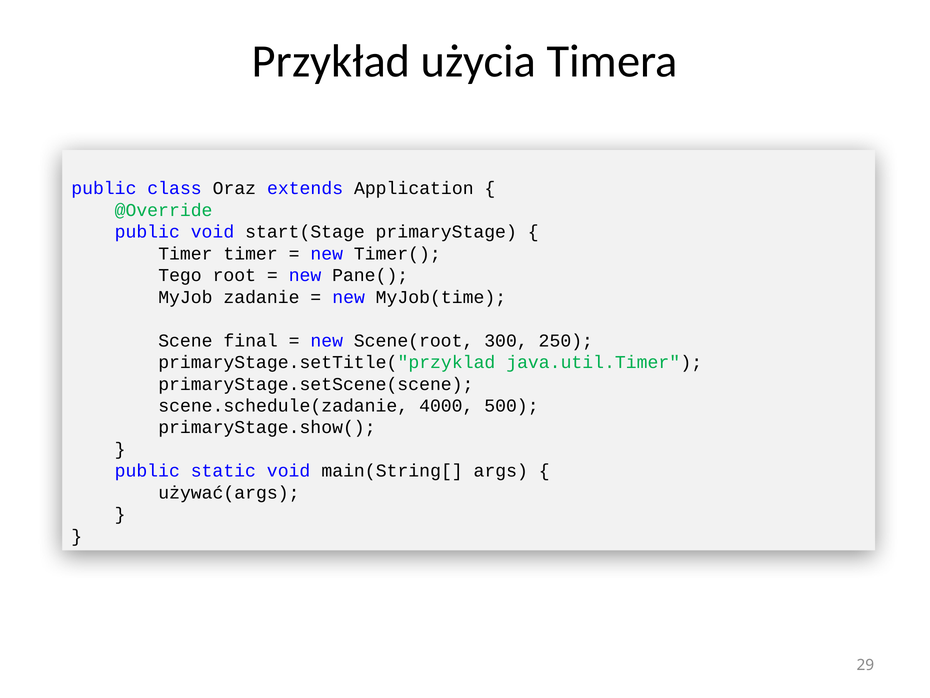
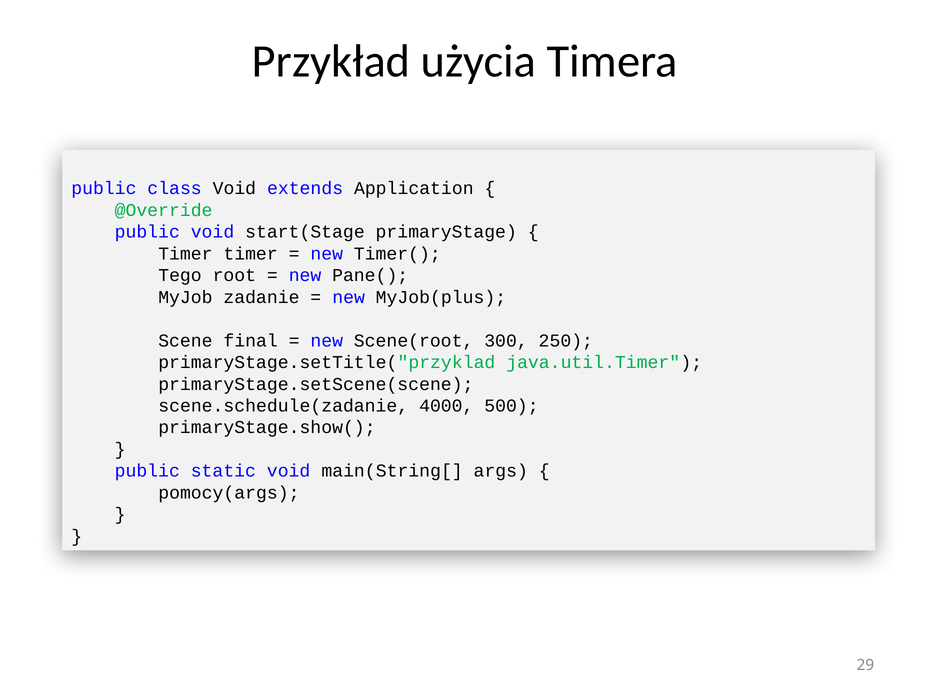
class Oraz: Oraz -> Void (234, 188)
MyJob(time: MyJob(time -> MyJob(plus (441, 297)
używać(args: używać(args -> pomocy(args (229, 492)
